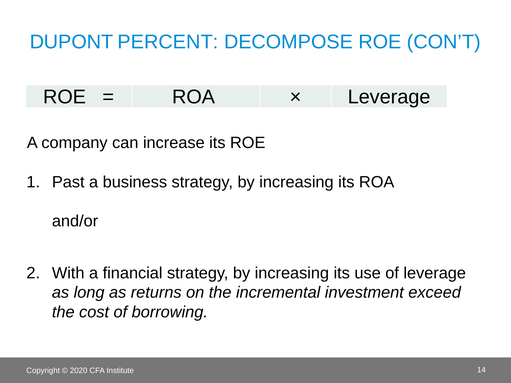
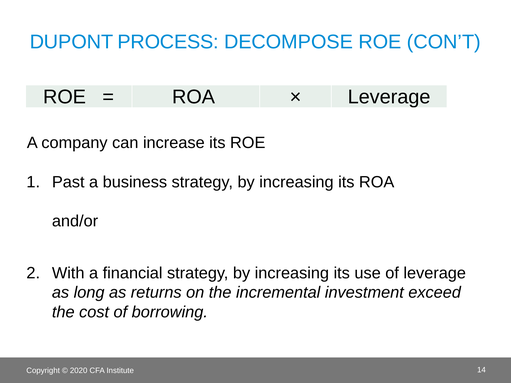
PERCENT: PERCENT -> PROCESS (168, 42)
